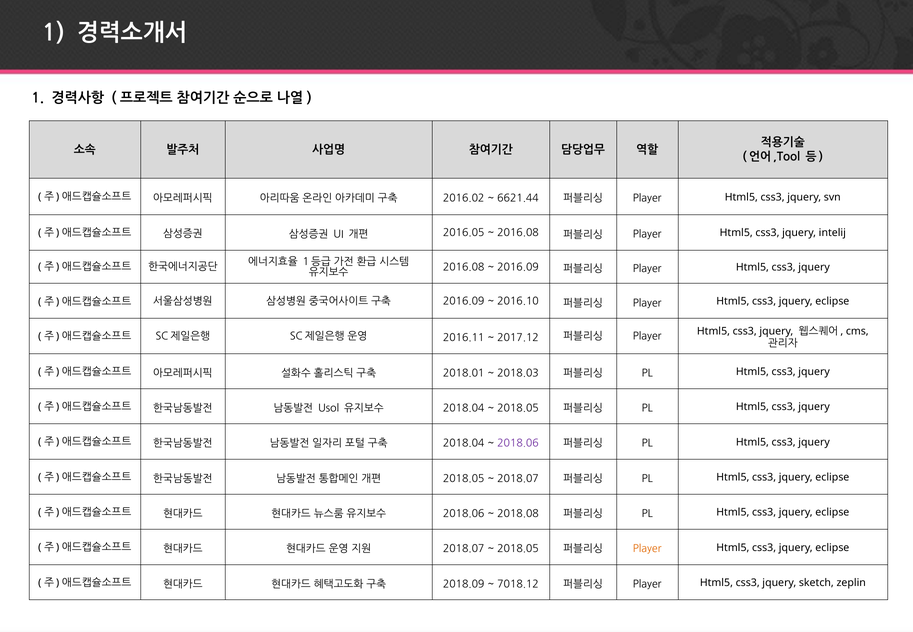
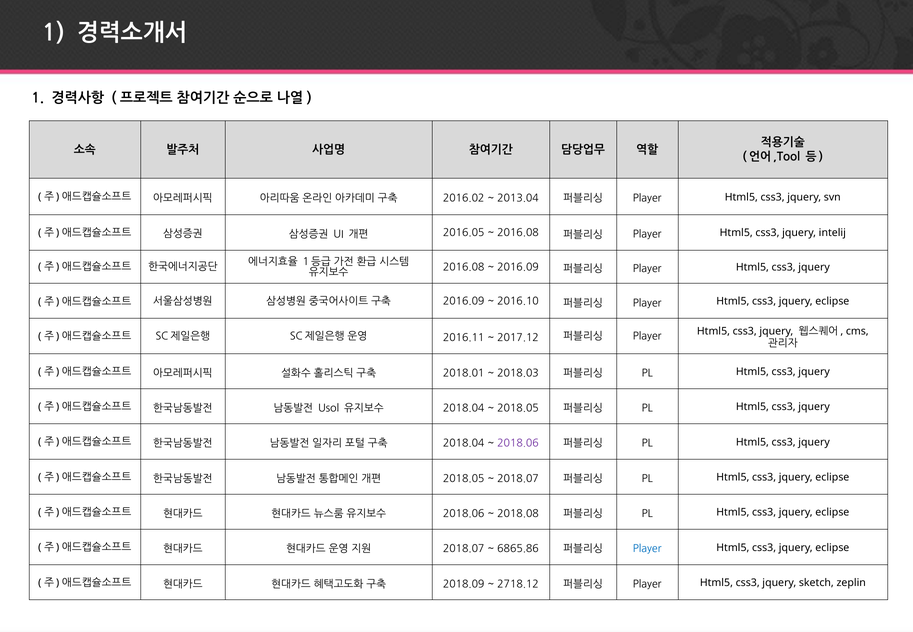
6621.44: 6621.44 -> 2013.04 (518, 198)
2018.05: 2018.05 -> 6865.86 (518, 549)
Player colour: orange -> blue (647, 549)
7018.12: 7018.12 -> 2718.12 (518, 584)
